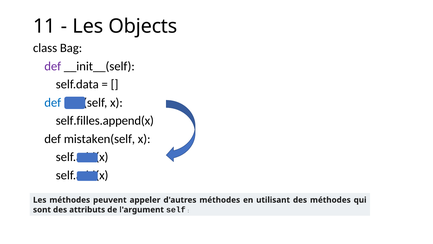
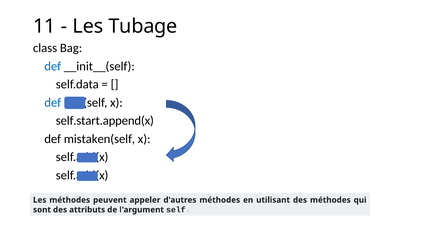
Objects: Objects -> Tubage (143, 26)
def colour: purple -> blue (53, 66)
self.filles.append(x: self.filles.append(x -> self.start.append(x (105, 120)
